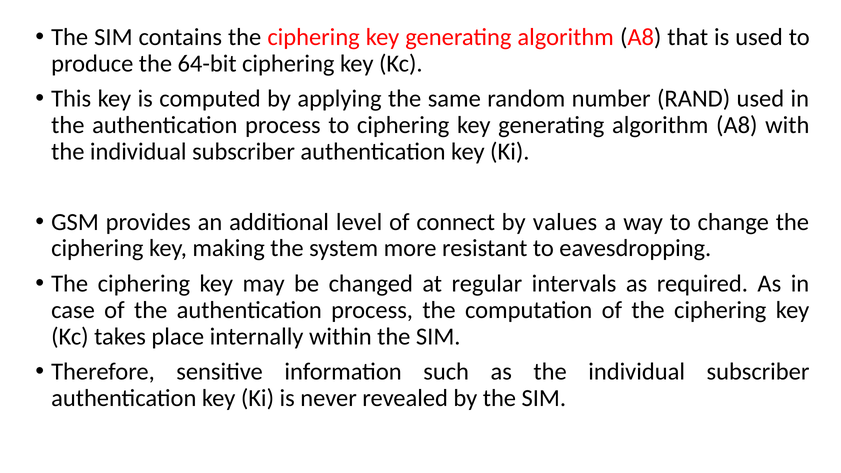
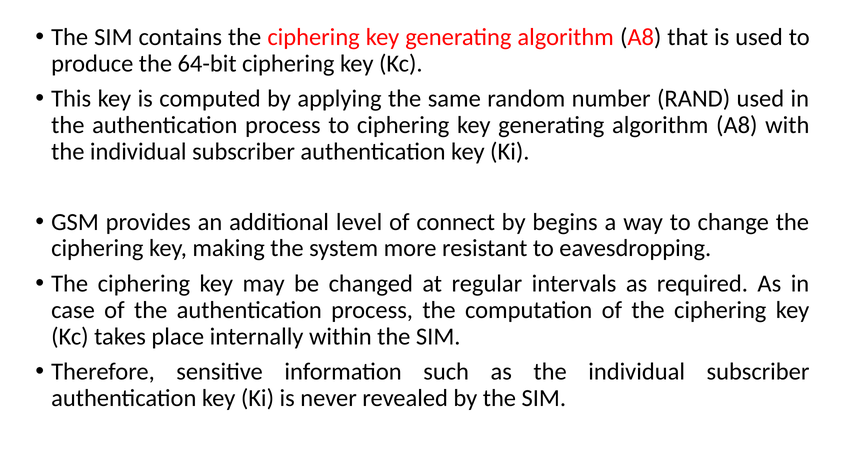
values: values -> begins (565, 222)
